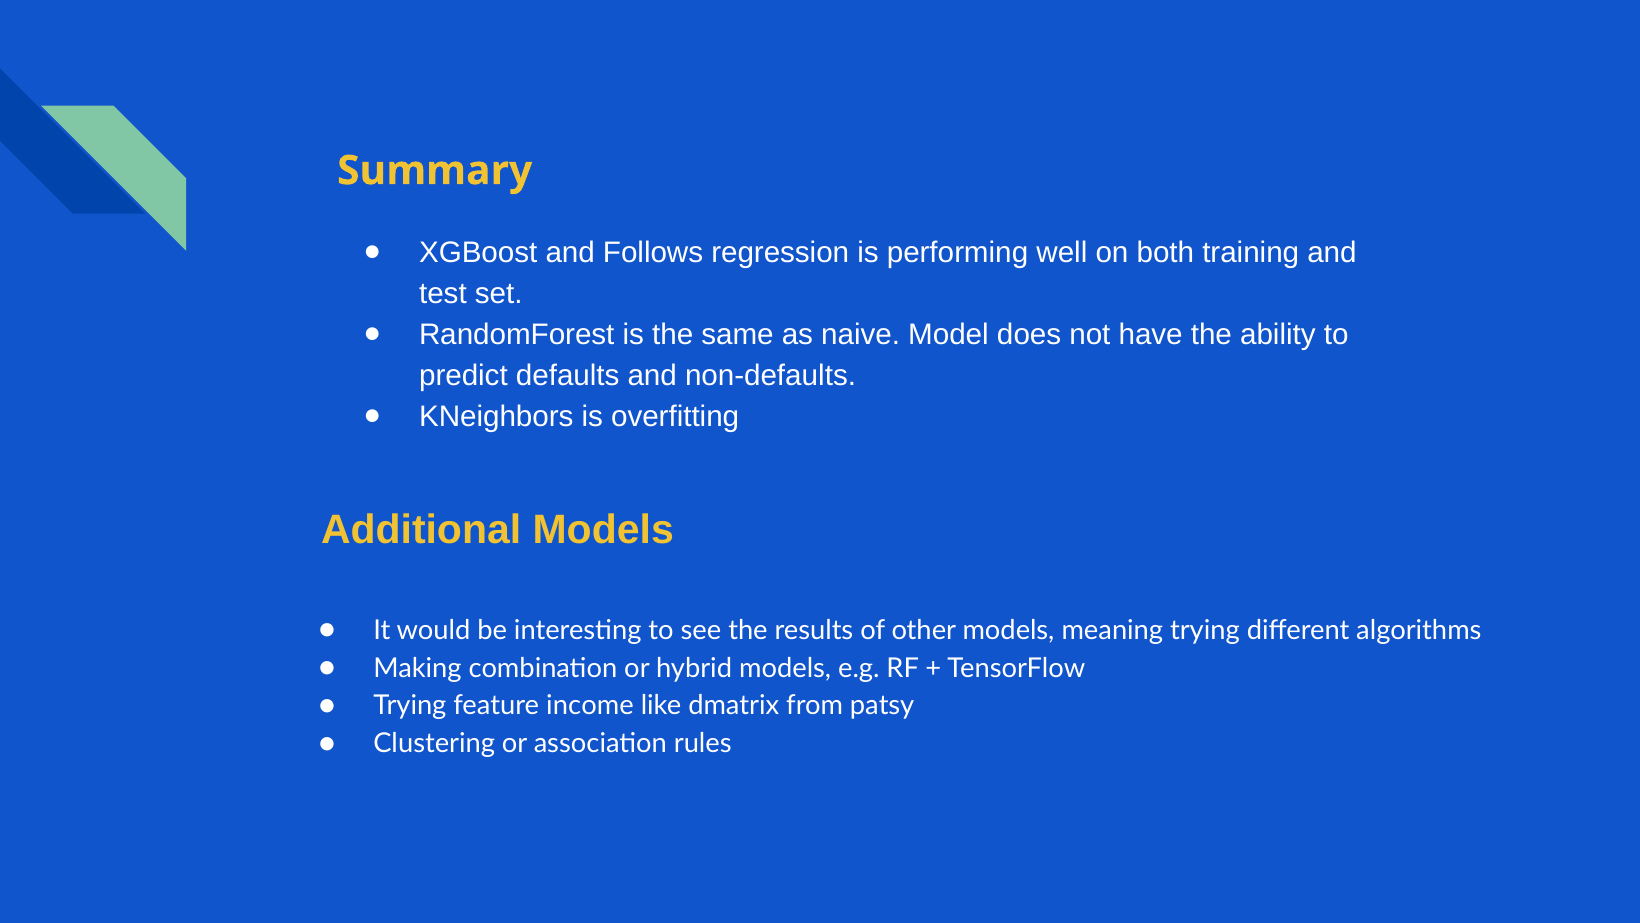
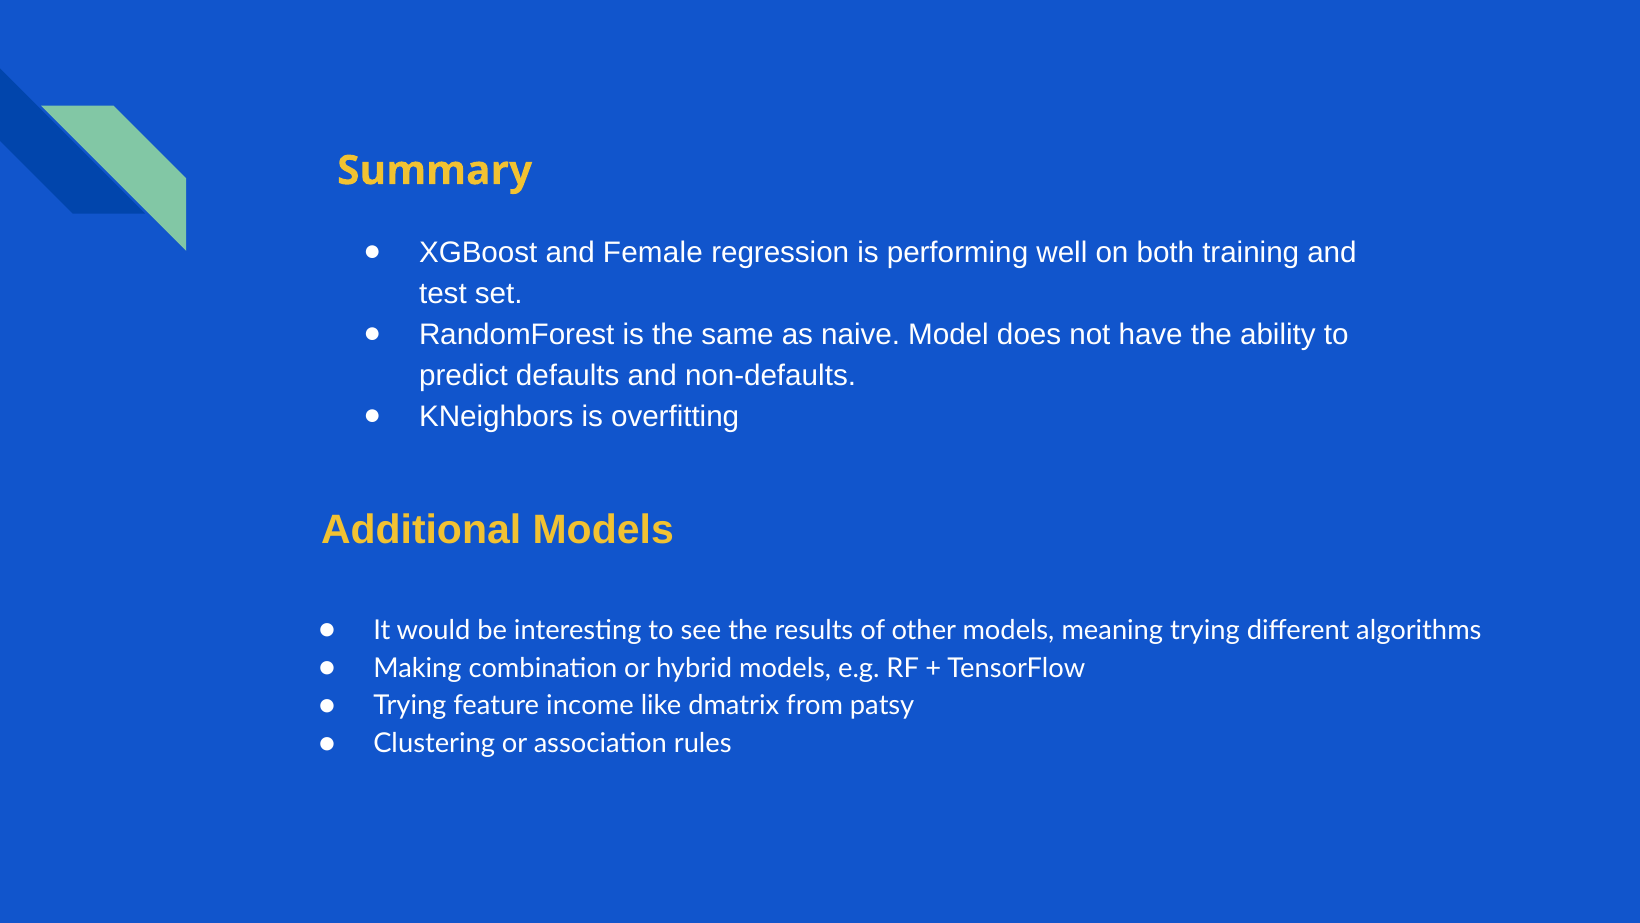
Follows: Follows -> Female (653, 253)
